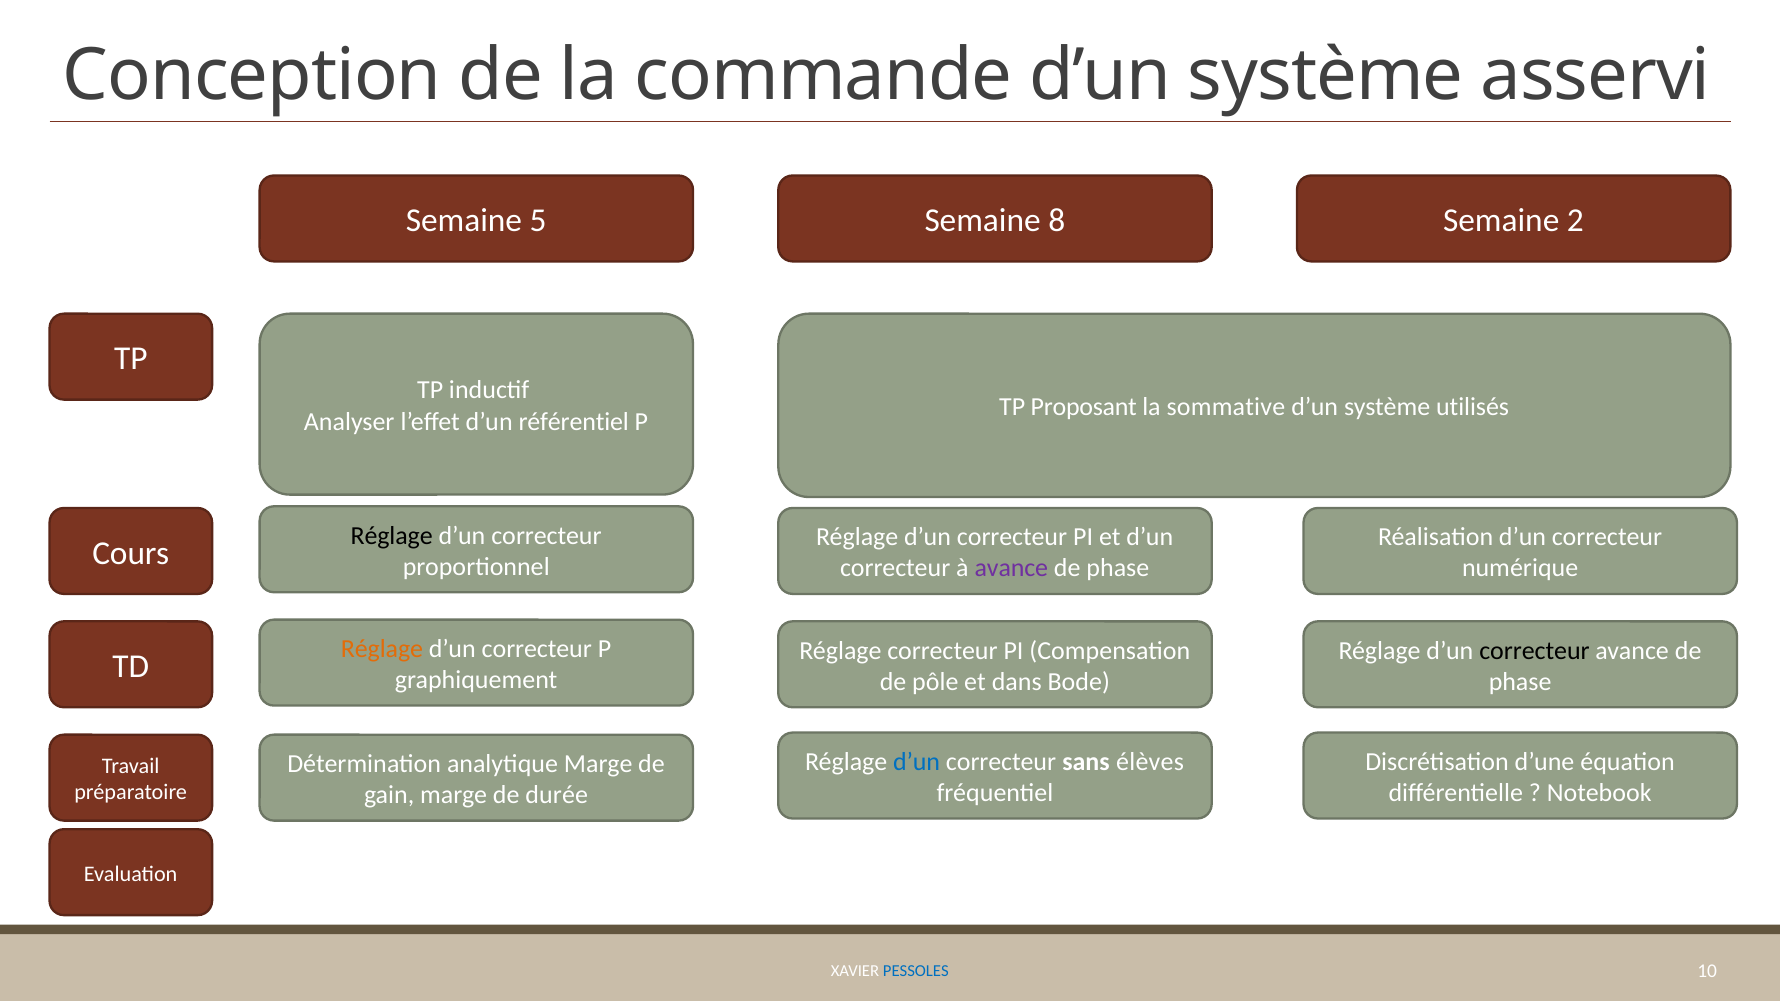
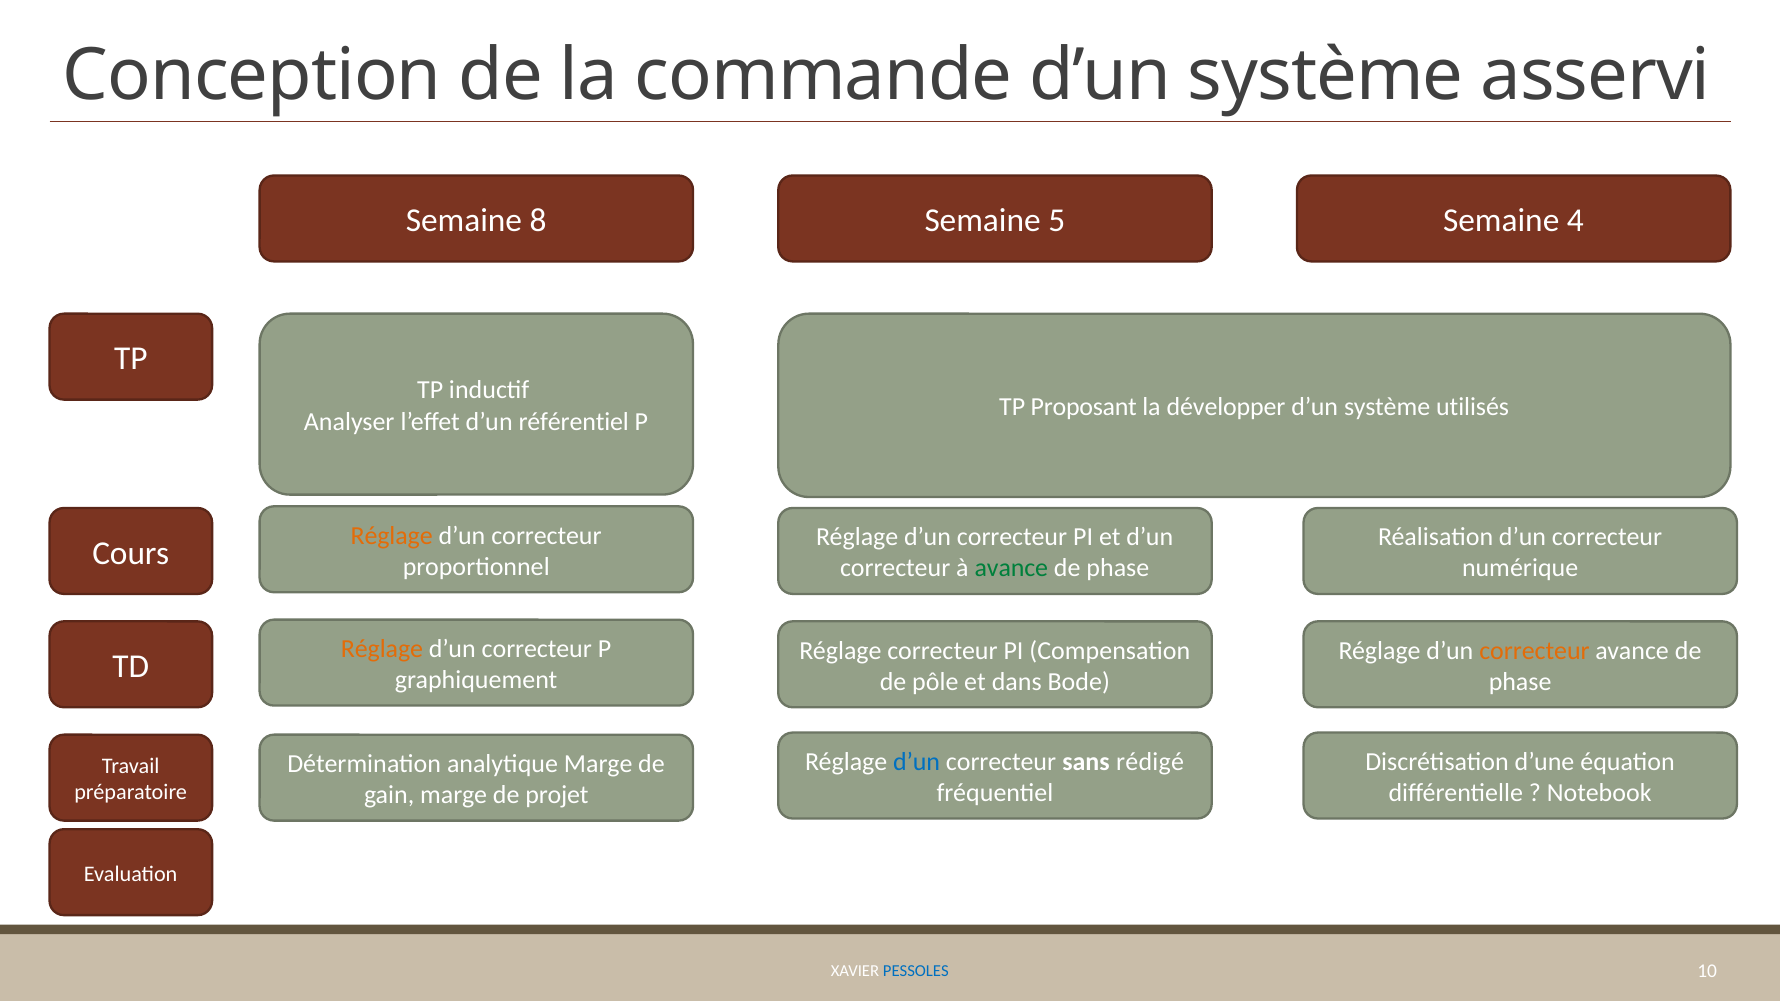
5: 5 -> 8 (538, 221)
8: 8 -> 5 (1057, 221)
2: 2 -> 4 (1575, 221)
sommative: sommative -> développer (1226, 407)
Réglage colour: black -> orange (392, 536)
avance colour: purple -> green (1011, 568)
correcteur colour: black -> orange (1534, 651)
élèves: élèves -> rédigé (1150, 762)
durée: durée -> projet (557, 795)
